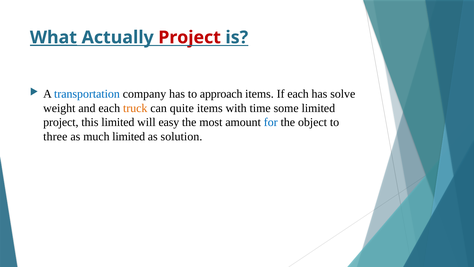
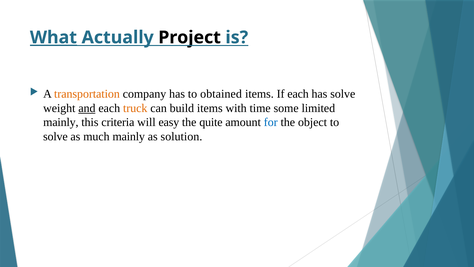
Project colour: red -> black (190, 37)
transportation colour: blue -> orange (87, 94)
approach: approach -> obtained (221, 94)
and underline: none -> present (87, 108)
quite: quite -> build (182, 108)
project: project -> mainly (61, 122)
this limited: limited -> criteria (118, 122)
most: most -> quite (211, 122)
three: three -> solve (55, 136)
much limited: limited -> mainly (129, 136)
